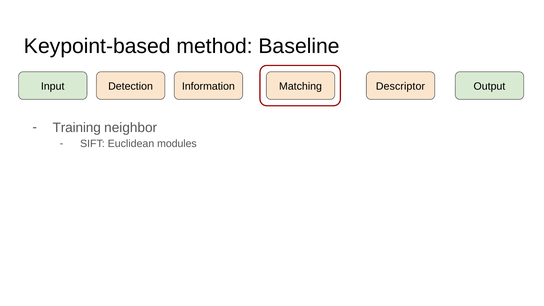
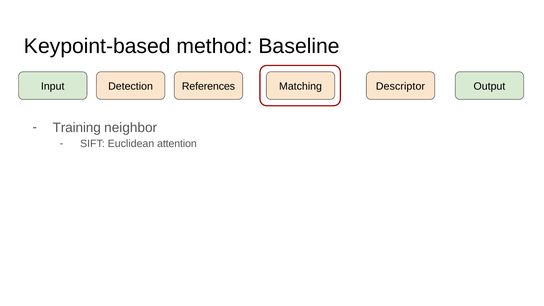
Information: Information -> References (208, 86)
modules: modules -> attention (177, 144)
